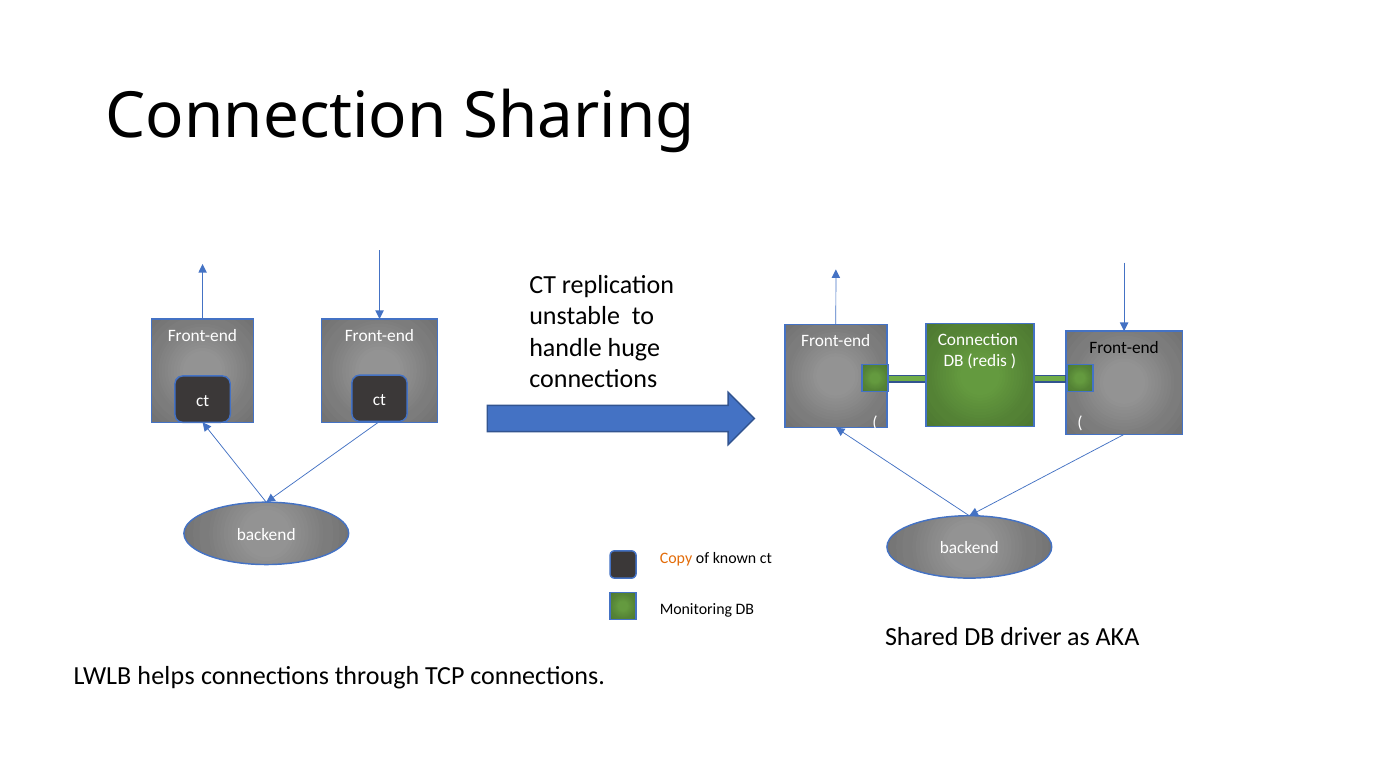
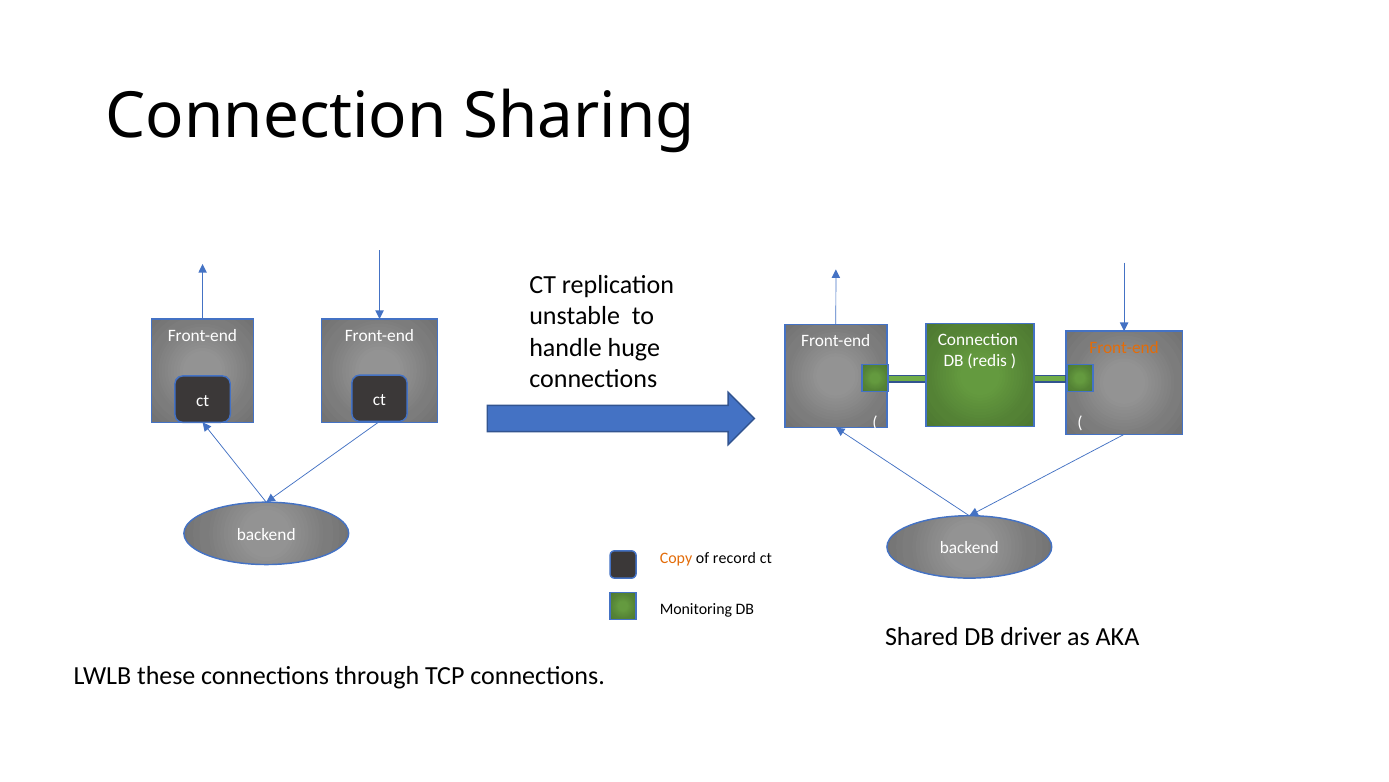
Front-end colour: black -> orange (1124, 348)
known: known -> record (734, 558)
helps: helps -> these (166, 676)
